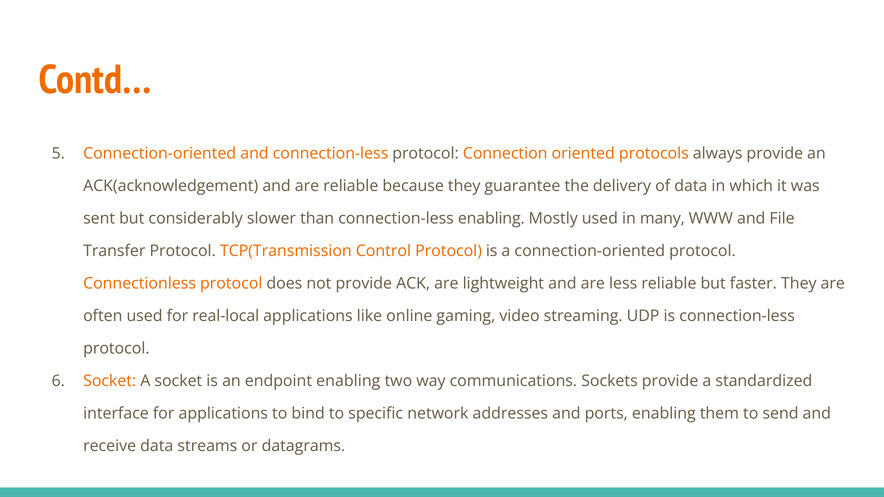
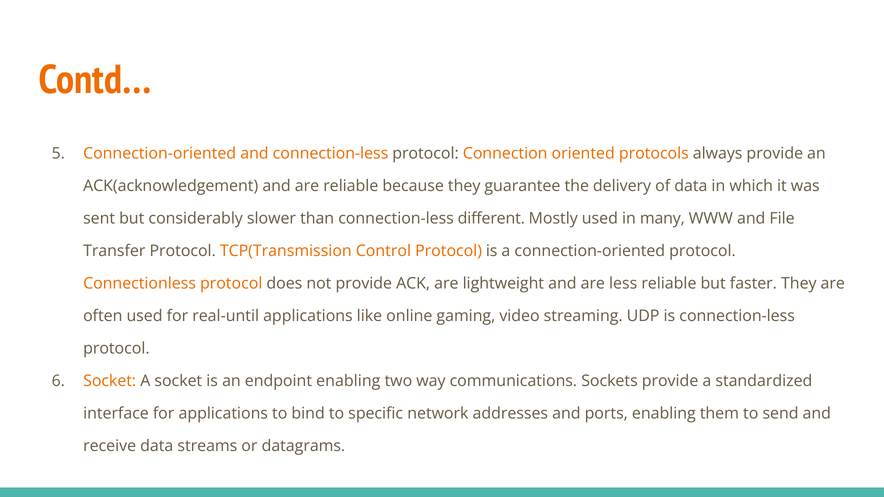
connection-less enabling: enabling -> different (491, 219)
real-local: real-local -> real-until (226, 316)
